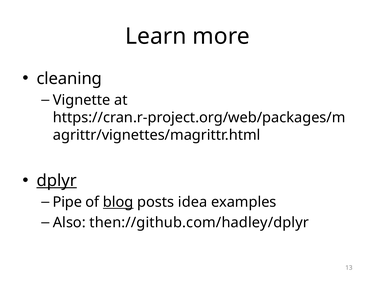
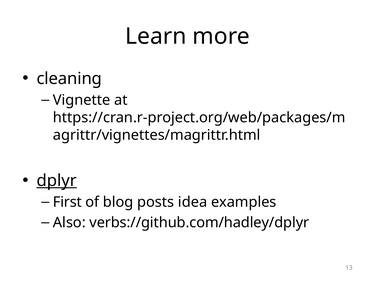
Pipe: Pipe -> First (67, 202)
blog underline: present -> none (118, 202)
then://github.com/hadley/dplyr: then://github.com/hadley/dplyr -> verbs://github.com/hadley/dplyr (199, 223)
